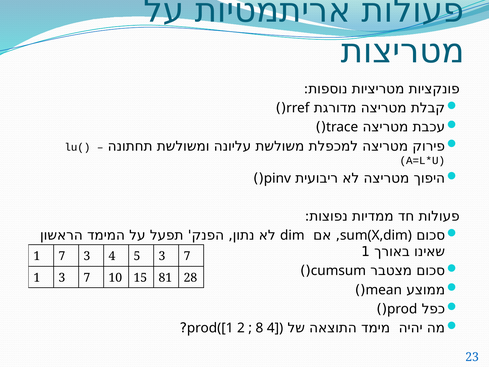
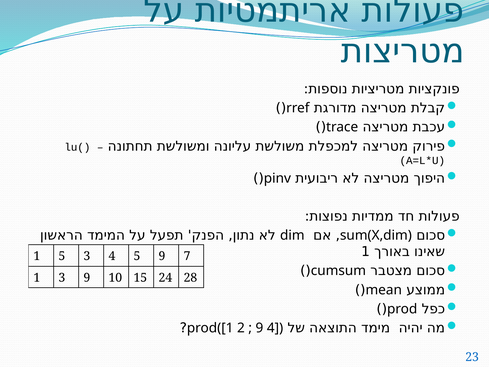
1 7: 7 -> 5 (62, 256)
5 3: 3 -> 9 (162, 256)
1 3 7: 7 -> 9 (87, 277)
81: 81 -> 24 (165, 277)
8: 8 -> 9 (259, 328)
